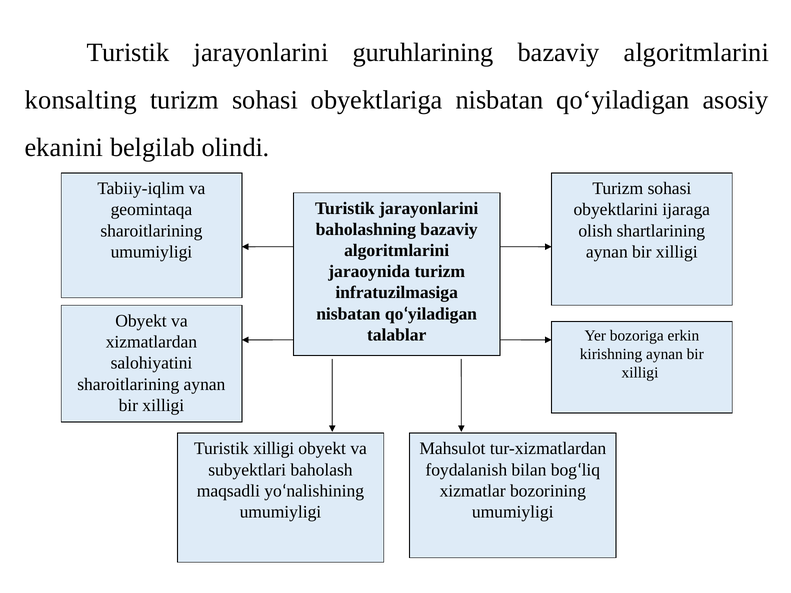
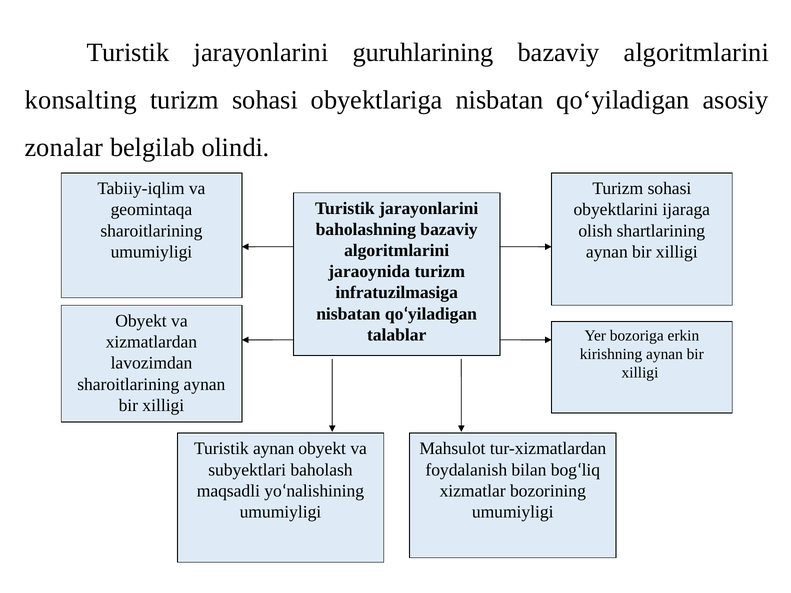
ekanini: ekanini -> zonalar (64, 148)
salohiyatini: salohiyatini -> lavozimdan (151, 363)
Turistik xilligi: xilligi -> aynan (274, 449)
